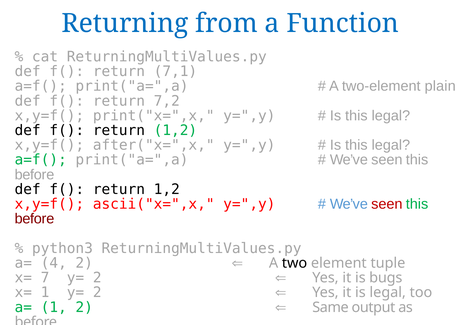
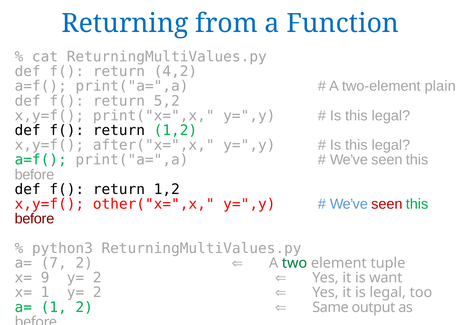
7,1: 7,1 -> 4,2 (175, 71)
7,2: 7,2 -> 5,2 (167, 101)
ascii("x=",x: ascii("x=",x -> other("x=",x (154, 204)
4: 4 -> 7 (54, 263)
two colour: black -> green (295, 263)
7: 7 -> 9 (45, 278)
bugs: bugs -> want (386, 278)
